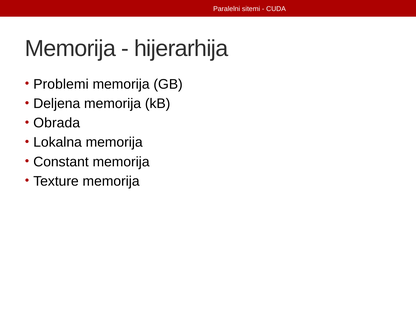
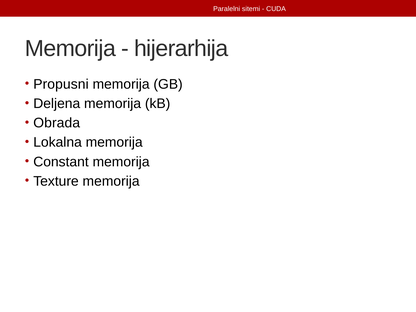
Problemi: Problemi -> Propusni (61, 84)
